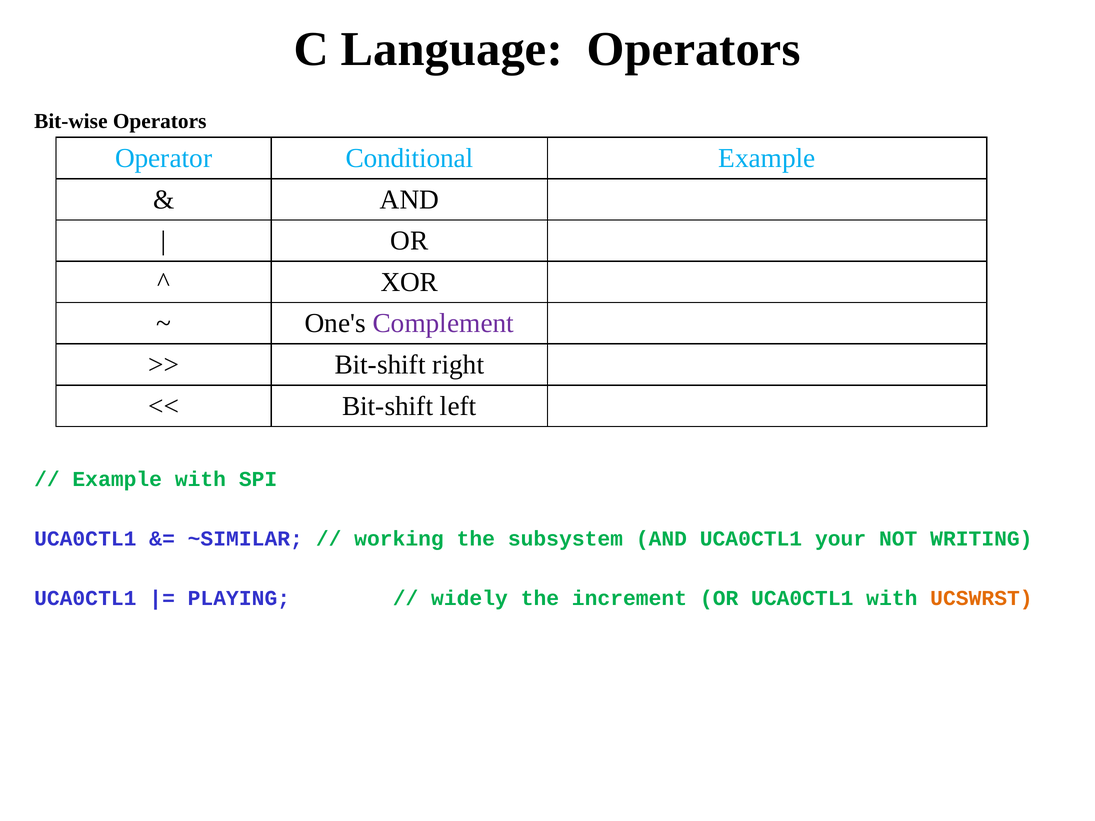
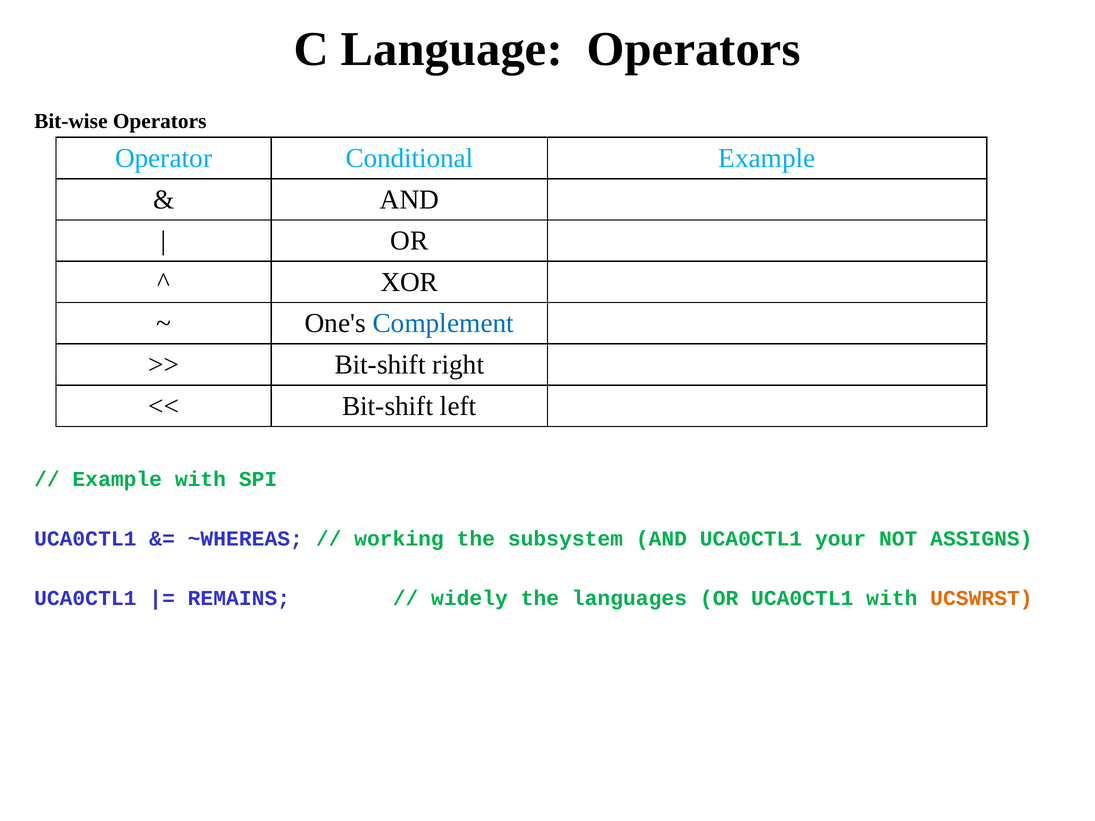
Complement colour: purple -> blue (443, 324)
~SIMILAR: ~SIMILAR -> ~WHEREAS (245, 539)
WRITING: WRITING -> ASSIGNS (981, 539)
PLAYING: PLAYING -> REMAINS (239, 599)
increment: increment -> languages (629, 599)
